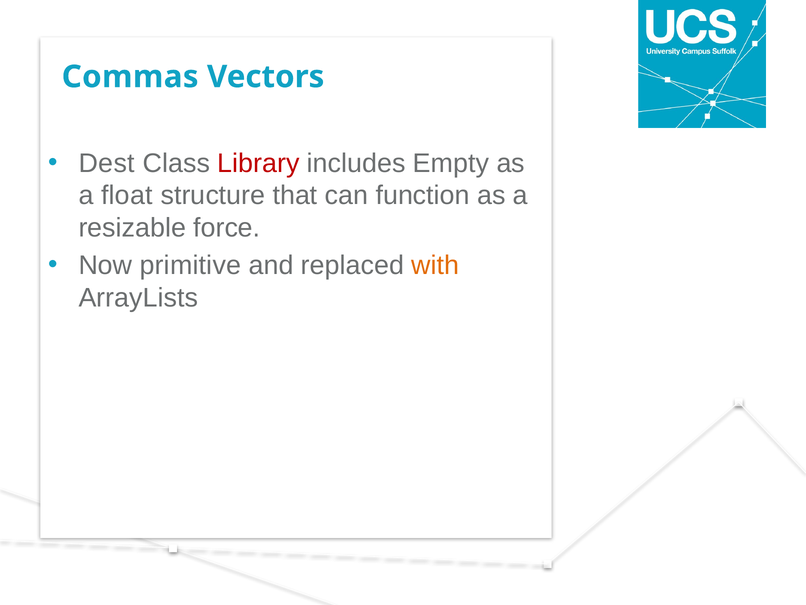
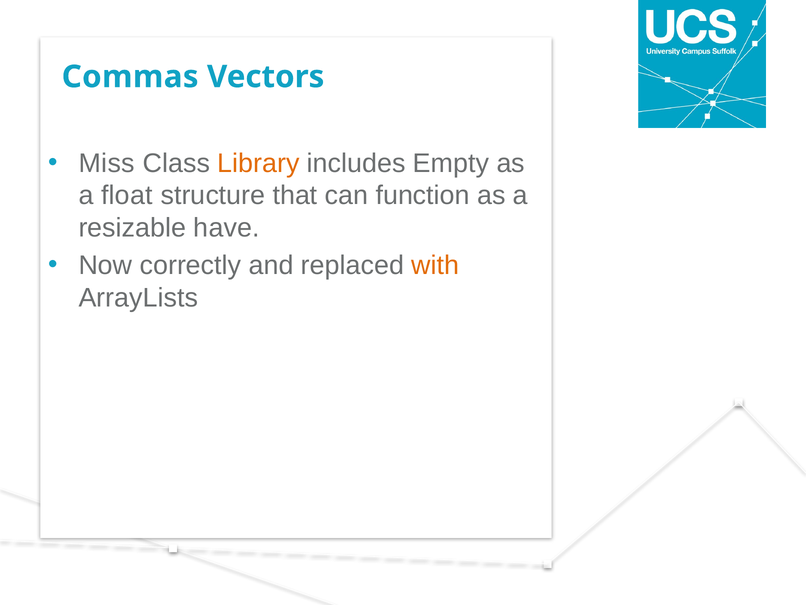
Dest: Dest -> Miss (107, 163)
Library colour: red -> orange (258, 163)
force: force -> have (227, 228)
primitive: primitive -> correctly (190, 265)
